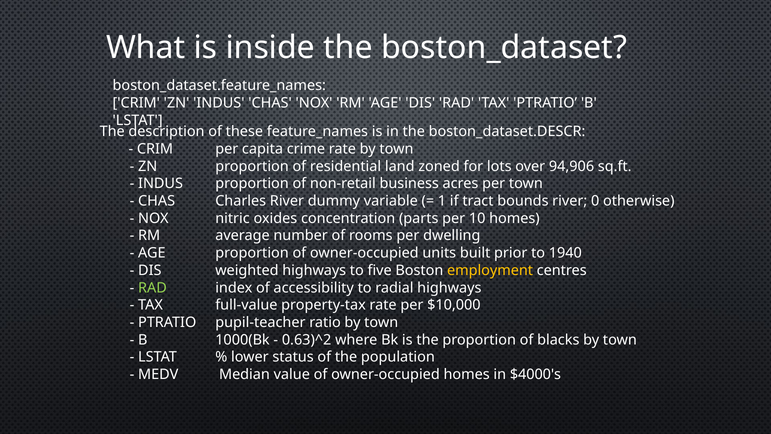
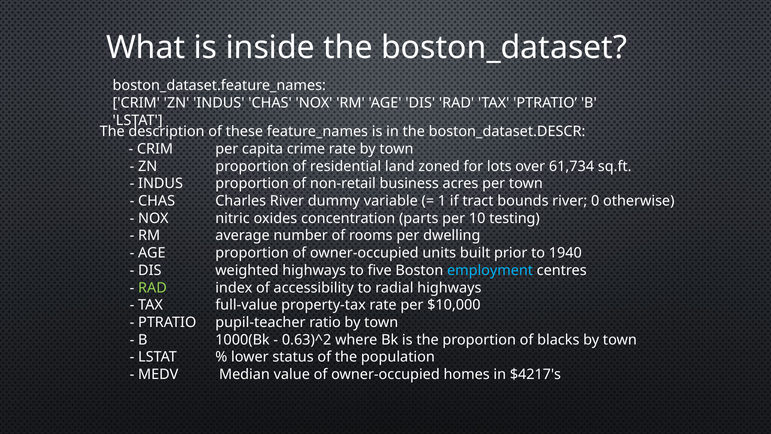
94,906: 94,906 -> 61,734 (572, 166)
10 homes: homes -> testing (514, 218)
employment colour: yellow -> light blue (490, 270)
$4000's: $4000's -> $4217's (535, 374)
